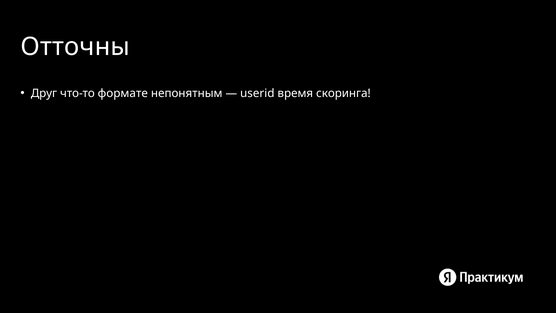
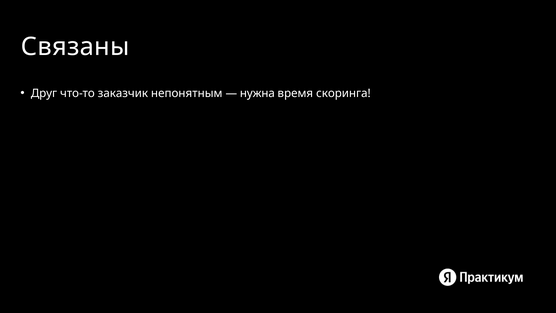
Отточны: Отточны -> Связаны (75, 47)
формате: формате -> заказчик (123, 93)
userid: userid -> нужна (257, 93)
